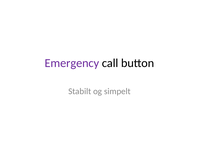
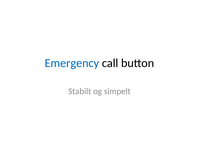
Emergency colour: purple -> blue (72, 63)
